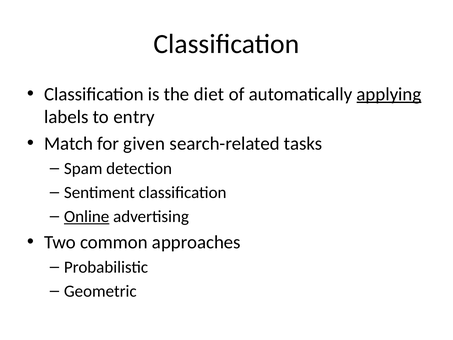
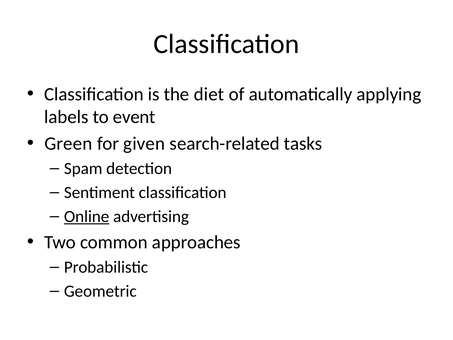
applying underline: present -> none (389, 94)
entry: entry -> event (134, 117)
Match: Match -> Green (68, 144)
